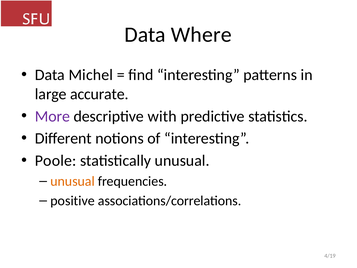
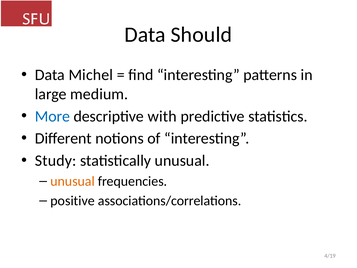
Where: Where -> Should (201, 35)
accurate: accurate -> medium (99, 94)
More colour: purple -> blue (52, 116)
Poole: Poole -> Study (56, 161)
